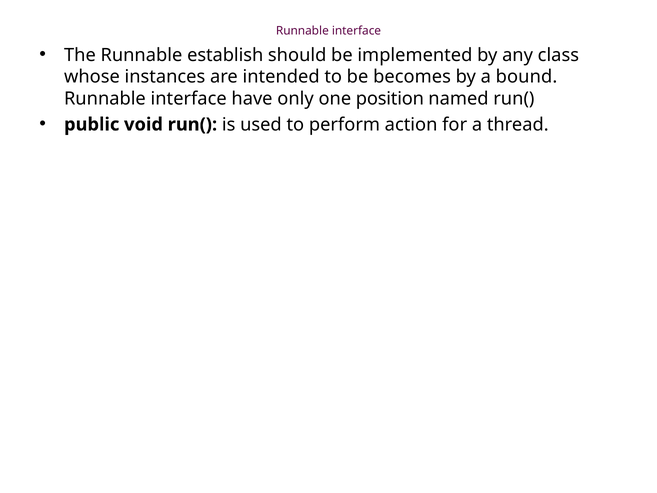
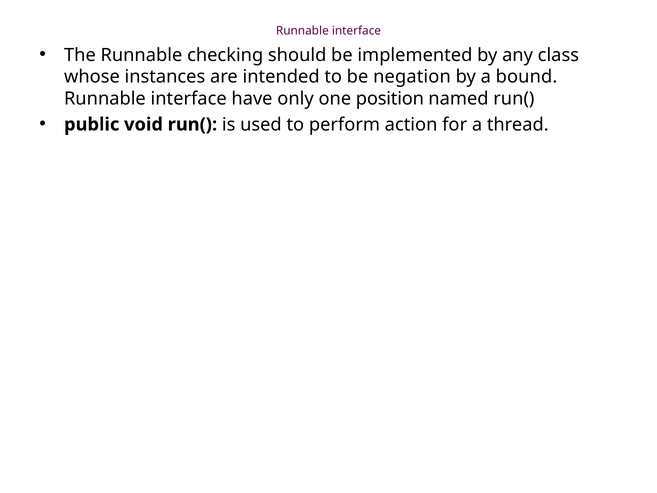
establish: establish -> checking (225, 55)
becomes: becomes -> negation (412, 77)
